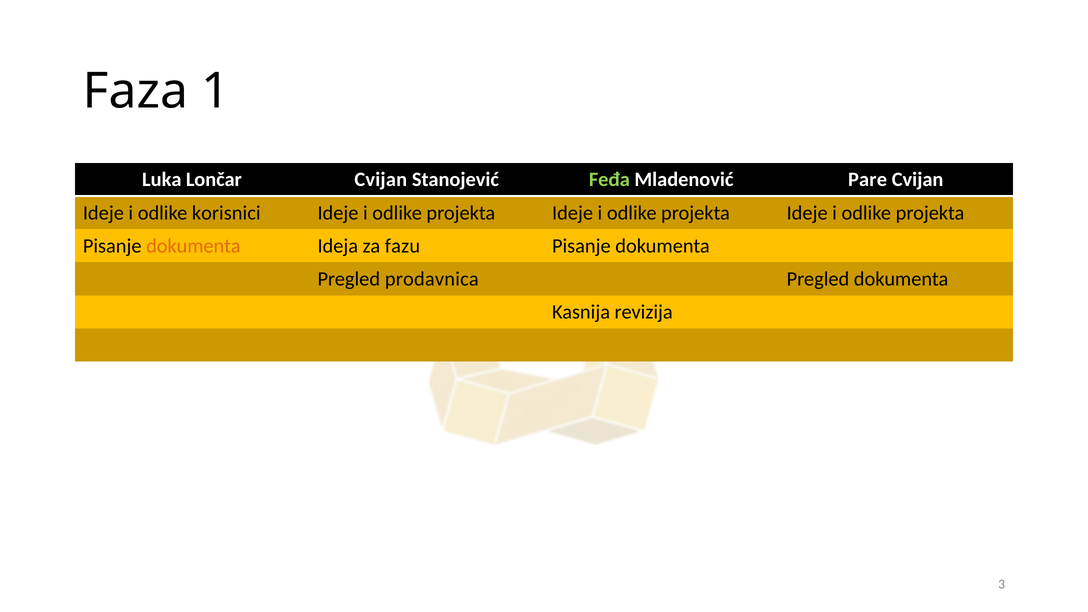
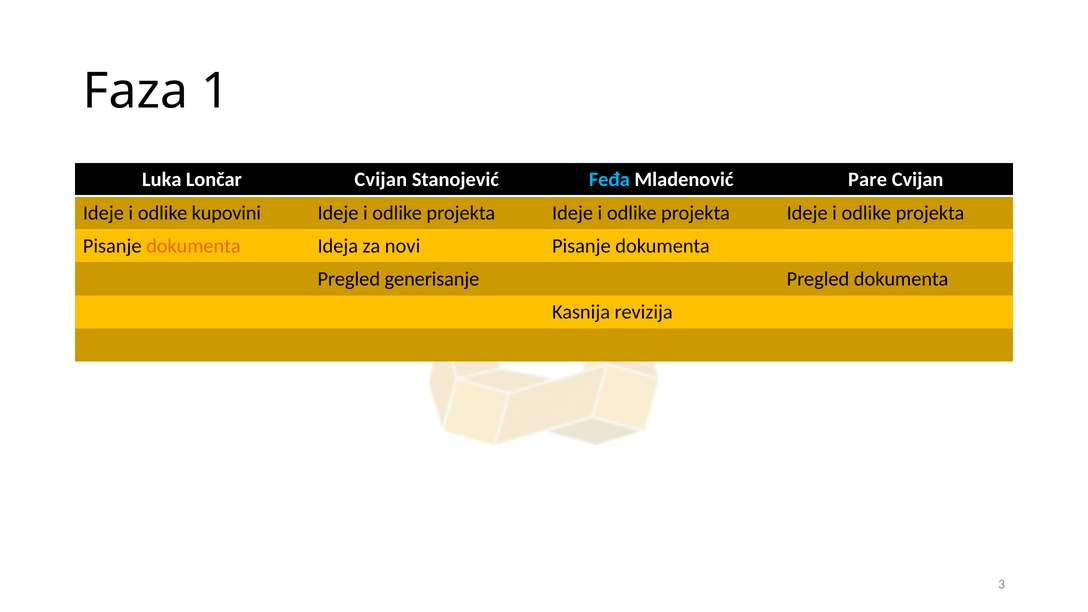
Feđa colour: light green -> light blue (609, 180)
korisnici: korisnici -> kupovini (226, 213)
fazu: fazu -> novi (403, 246)
prodavnica: prodavnica -> generisanje (432, 279)
